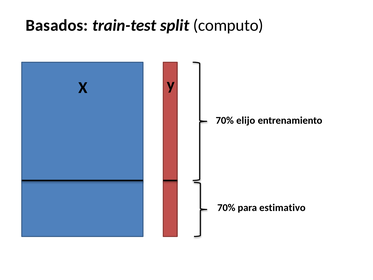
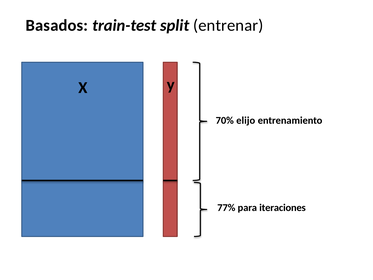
computo: computo -> entrenar (228, 25)
70%: 70% -> 77% (226, 207)
estimativo: estimativo -> iteraciones (283, 207)
